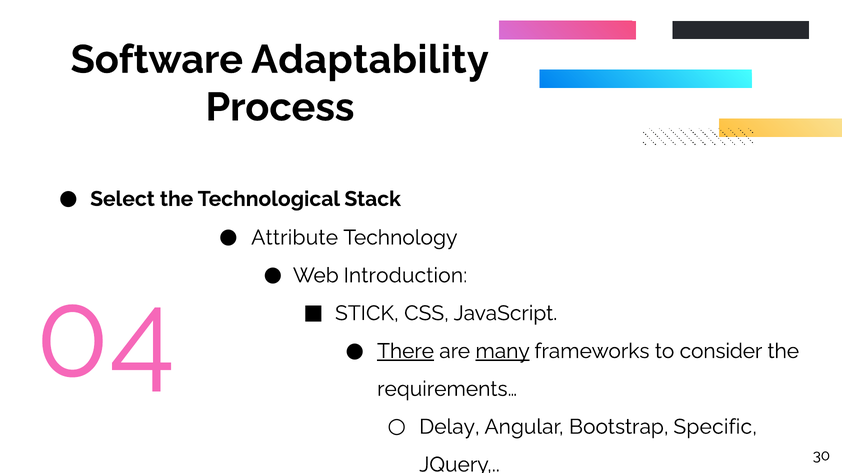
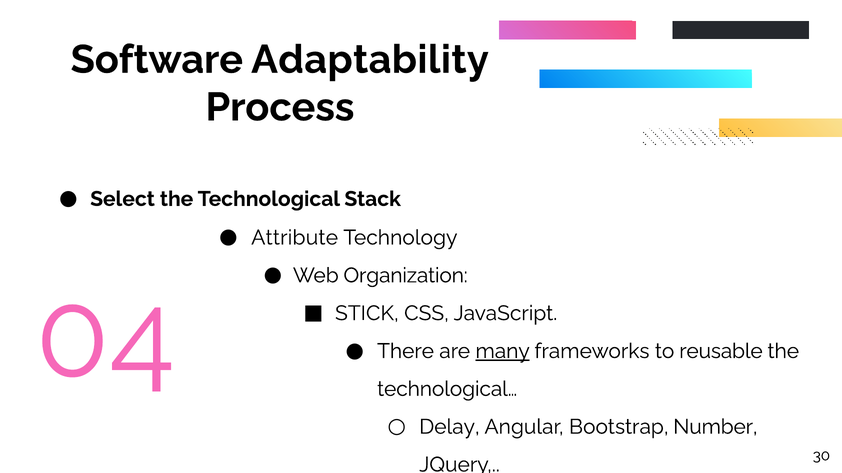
Introduction: Introduction -> Organization (406, 276)
There underline: present -> none (406, 352)
consider: consider -> reusable (721, 352)
requirements…: requirements… -> technological… (447, 389)
Specific: Specific -> Number (715, 427)
